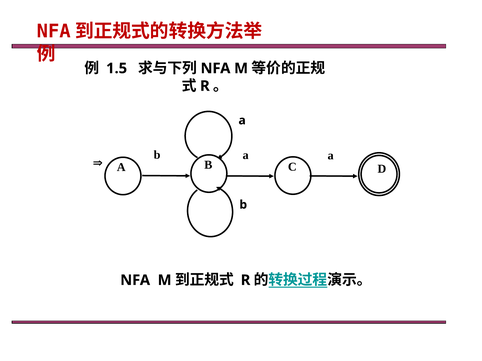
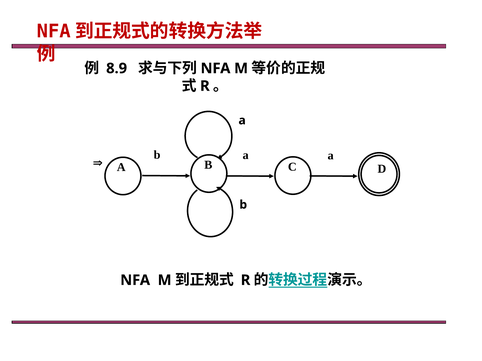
1.5: 1.5 -> 8.9 (117, 68)
